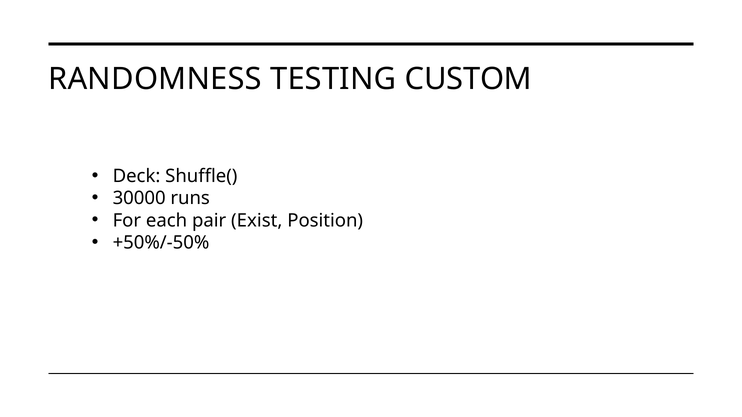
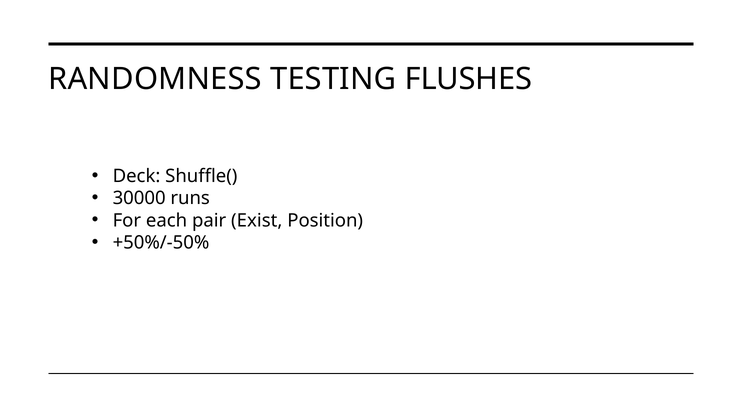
CUSTOM: CUSTOM -> FLUSHES (468, 79)
